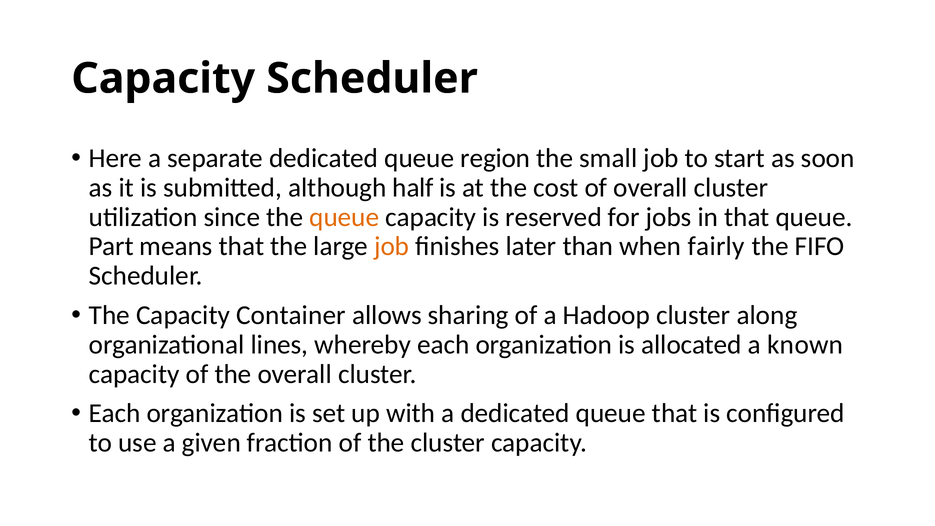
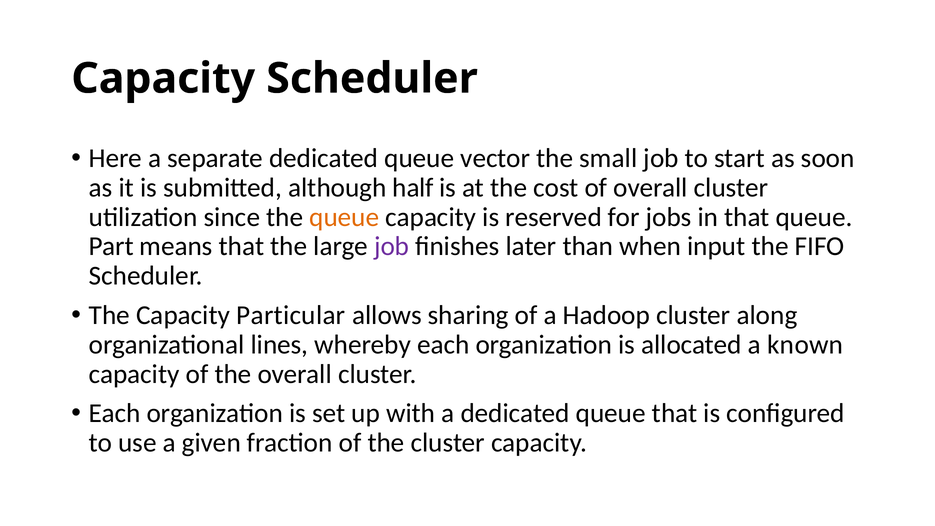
region: region -> vector (495, 158)
job colour: orange -> purple (392, 246)
fairly: fairly -> input (716, 246)
Container: Container -> Particular (291, 315)
